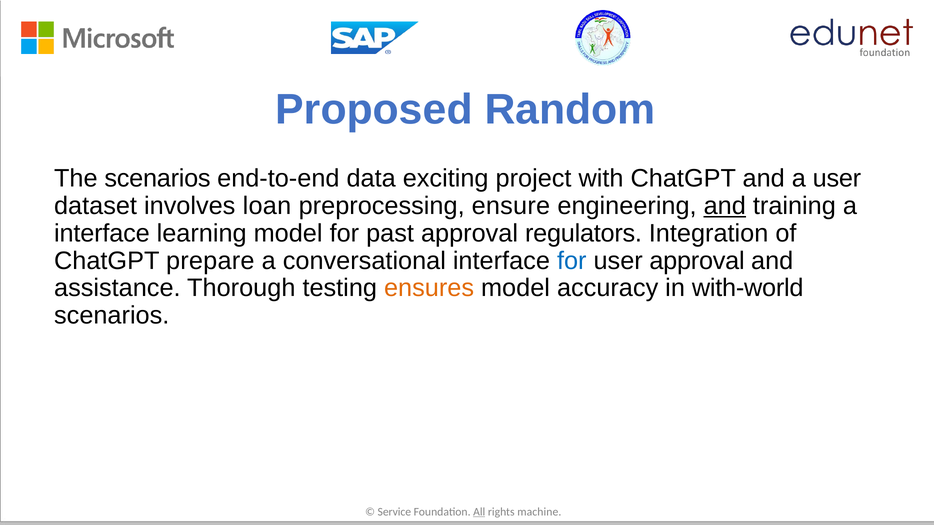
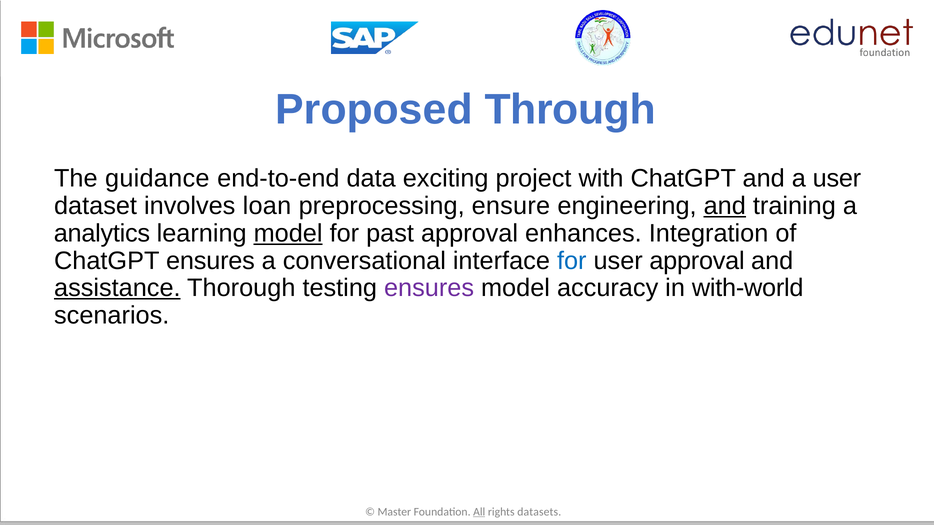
Random: Random -> Through (570, 110)
The scenarios: scenarios -> guidance (157, 179)
interface: interface -> analytics (102, 233)
model underline: none -> present (288, 233)
regulators: regulators -> enhances (583, 233)
ChatGPT prepare: prepare -> ensures (210, 261)
assistance underline: none -> present (117, 288)
ensures colour: orange -> purple (429, 288)
Service: Service -> Master (394, 512)
machine: machine -> datasets (539, 512)
